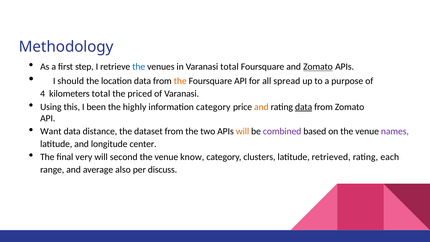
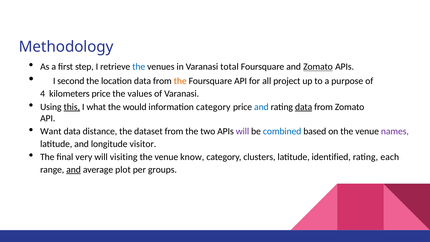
should: should -> second (71, 81)
spread: spread -> project (287, 81)
kilometers total: total -> price (101, 94)
priced: priced -> values (140, 94)
this underline: none -> present (72, 107)
been: been -> what (96, 107)
highly: highly -> would (135, 107)
and colour: orange -> blue (261, 107)
will colour: orange -> purple (242, 131)
combined colour: purple -> blue (282, 131)
center: center -> visitor (143, 144)
second: second -> visiting (124, 157)
retrieved: retrieved -> identified (331, 157)
and underline: none -> present (74, 170)
also: also -> plot (123, 170)
discuss: discuss -> groups (162, 170)
